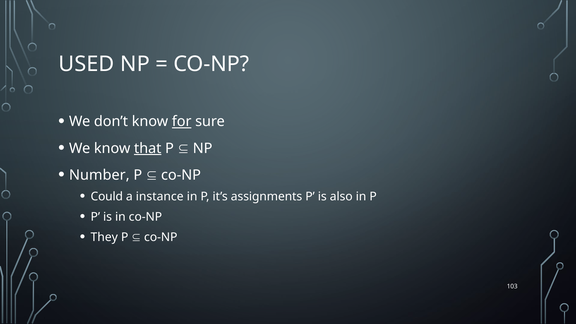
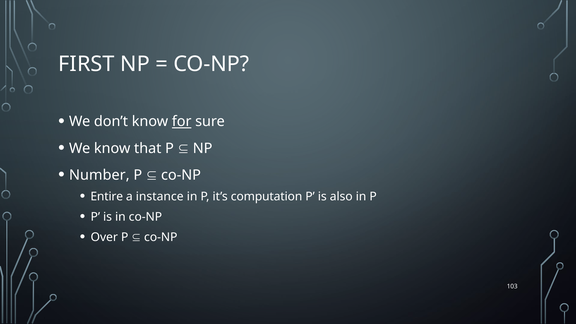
USED: USED -> FIRST (86, 64)
that underline: present -> none (148, 148)
Could: Could -> Entire (107, 197)
assignments: assignments -> computation (267, 197)
They: They -> Over (104, 237)
